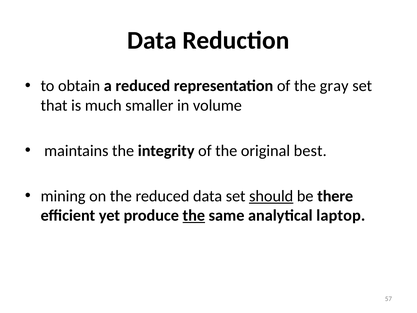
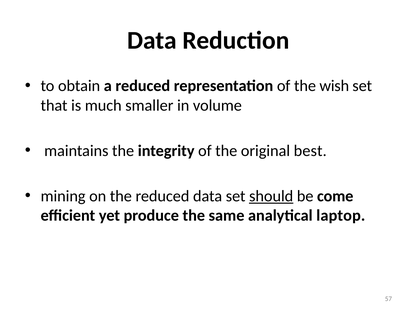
gray: gray -> wish (334, 86)
there: there -> come (335, 196)
the underline: present -> none (194, 215)
